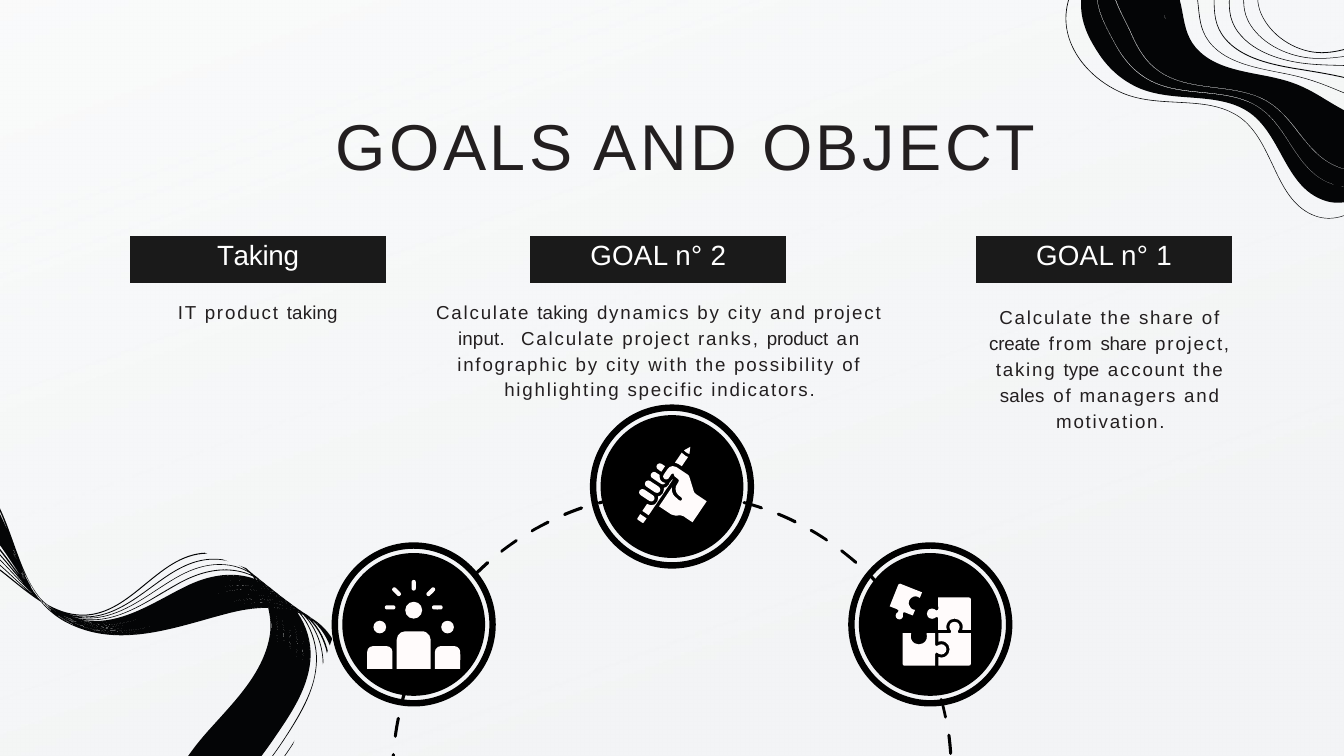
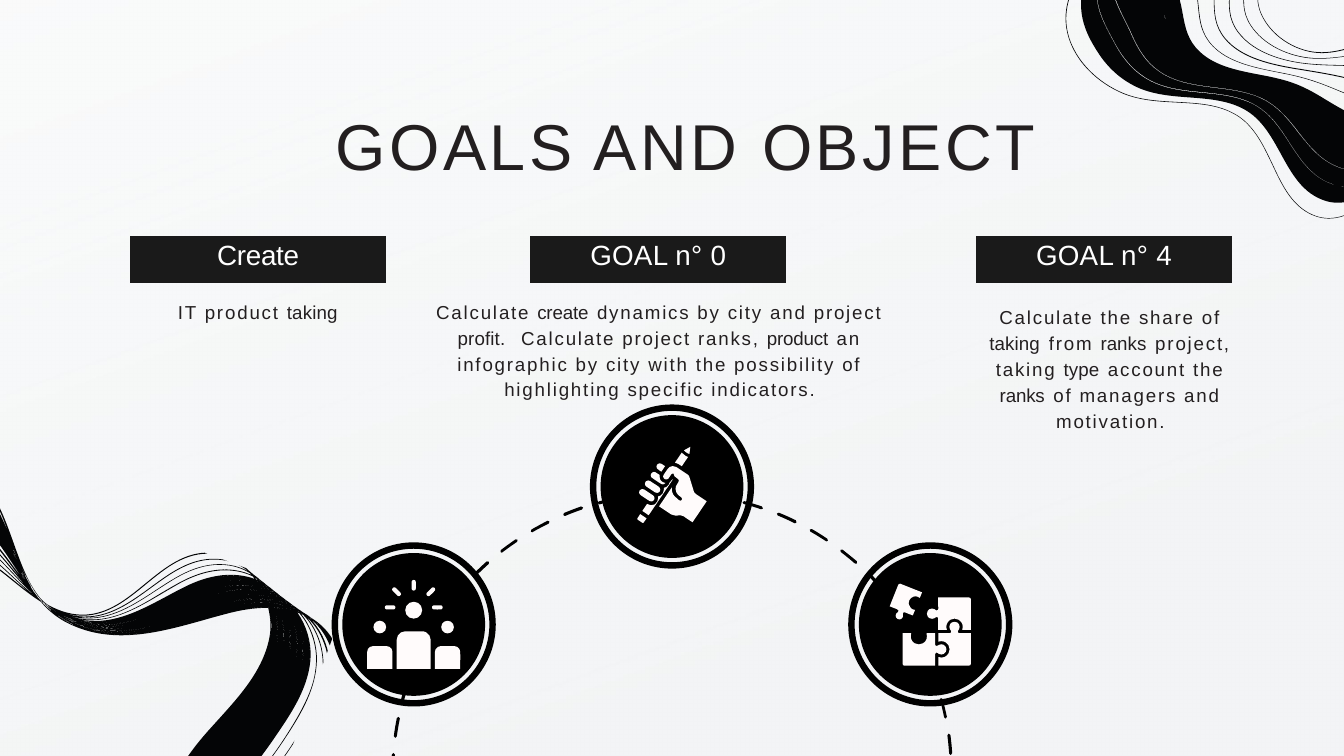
Taking: Taking -> Create (258, 256)
2: 2 -> 0 (718, 256)
1: 1 -> 4 (1164, 256)
Calculate taking: taking -> create (563, 313)
input: input -> profit (481, 339)
create: create -> taking (1015, 344)
from share: share -> ranks (1123, 344)
sales: sales -> ranks (1022, 396)
